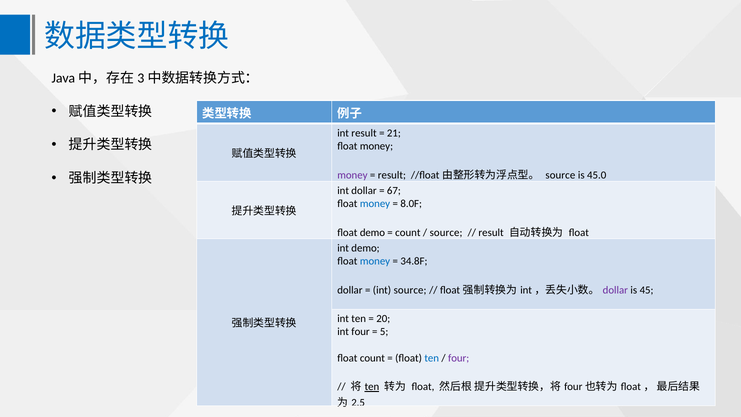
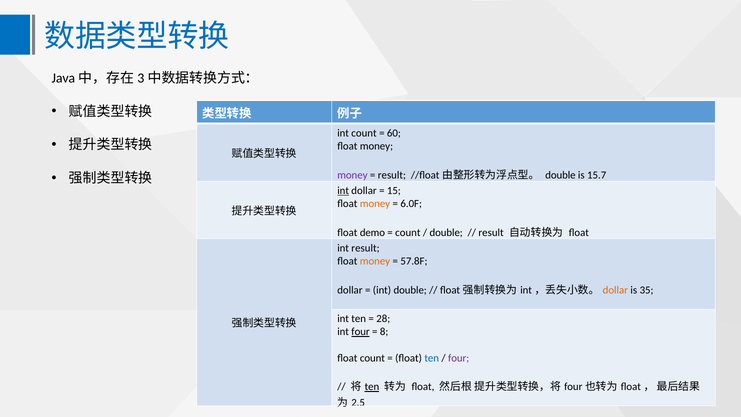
int result: result -> count (364, 133)
21: 21 -> 60 (394, 133)
source: source -> double (560, 175)
45.0: 45.0 -> 15.7 (597, 175)
int underline: none -> present (343, 191)
67: 67 -> 15 (394, 191)
money colour: blue -> orange (375, 204)
8.0F: 8.0F -> 6.0F (411, 204)
source: source -> double (446, 232)
int demo: demo -> result (365, 248)
money colour: blue -> orange (375, 261)
34.8F: 34.8F -> 57.8F (414, 261)
int source: source -> double (410, 290)
dollar colour: purple -> orange (615, 290)
45: 45 -> 35 (647, 290)
20: 20 -> 28 (383, 319)
four underline: none -> present (361, 332)
5: 5 -> 8 (384, 332)
